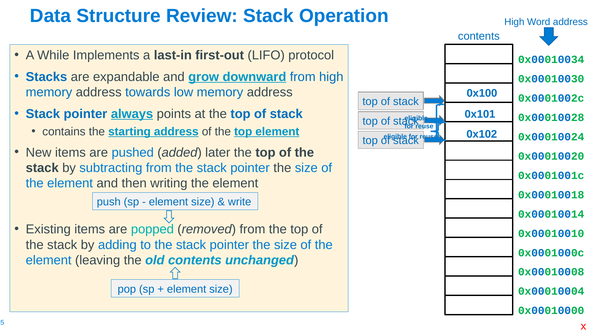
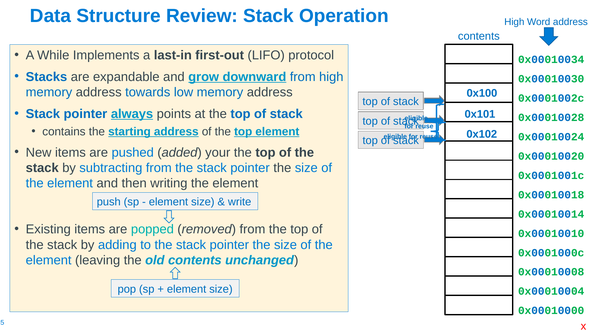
later: later -> your (218, 153)
